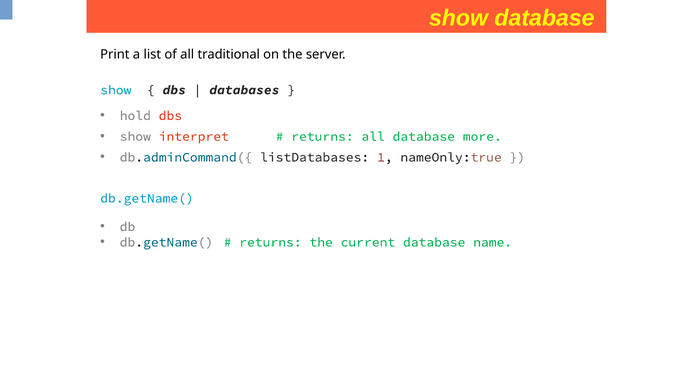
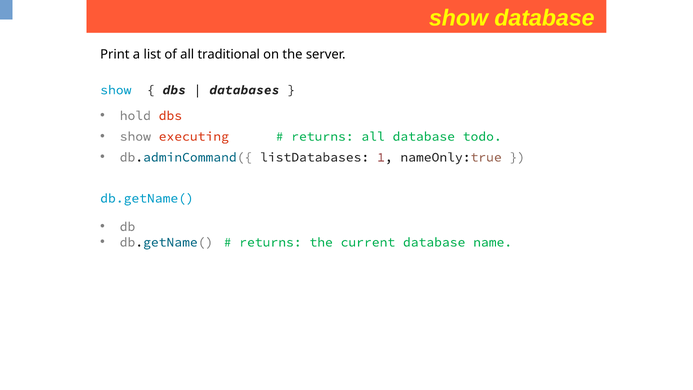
interpret: interpret -> executing (194, 136)
more: more -> todo (482, 136)
